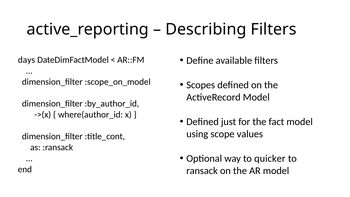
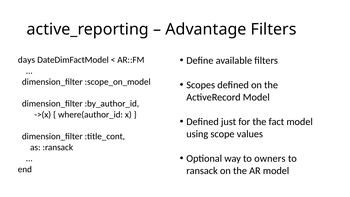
Describing: Describing -> Advantage (206, 29)
quicker: quicker -> owners (270, 158)
